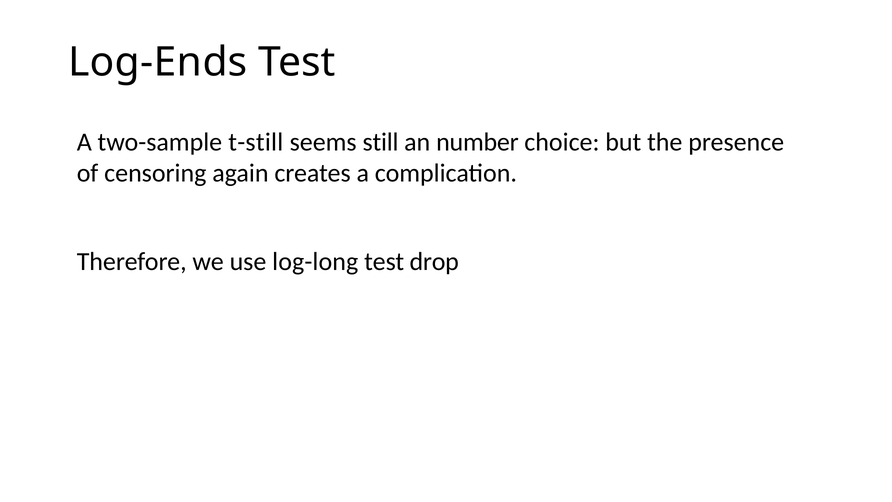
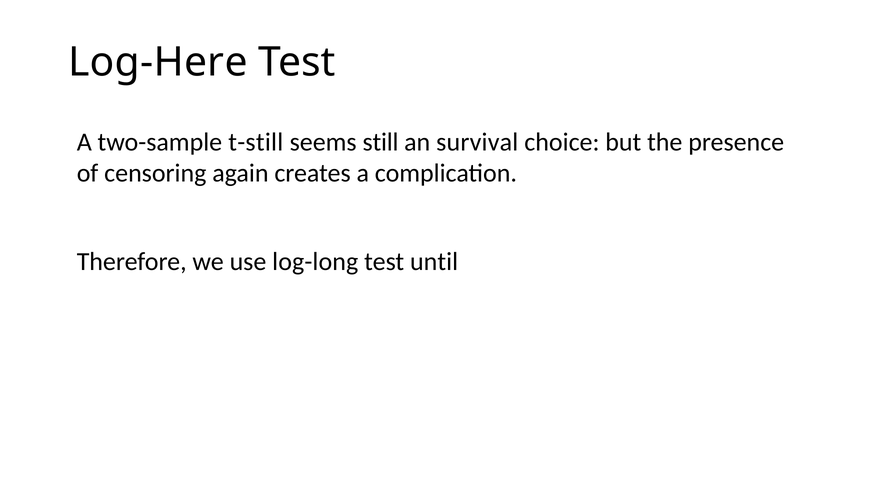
Log-Ends: Log-Ends -> Log-Here (158, 62)
number: number -> survival (477, 142)
drop: drop -> until (434, 261)
